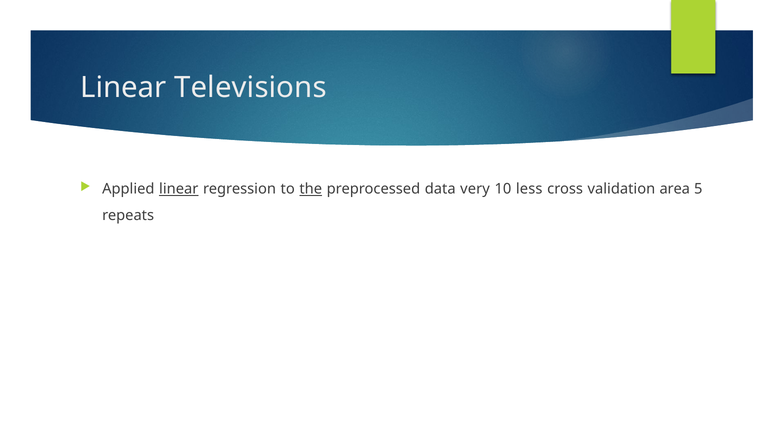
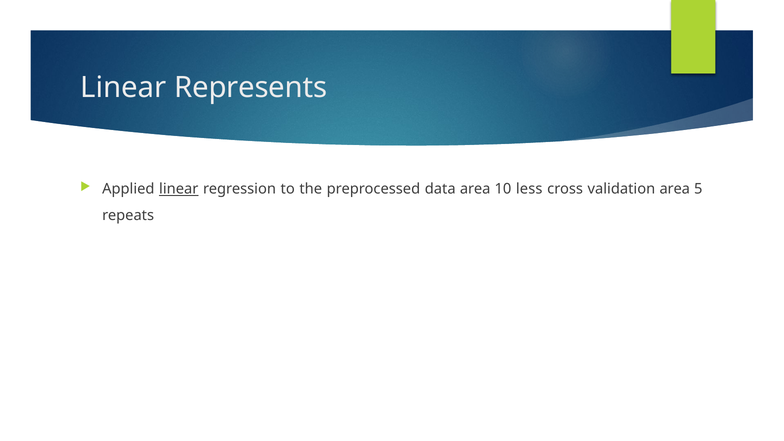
Televisions: Televisions -> Represents (251, 87)
the underline: present -> none (311, 189)
data very: very -> area (475, 189)
